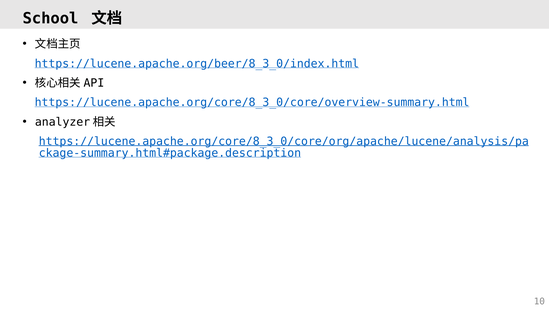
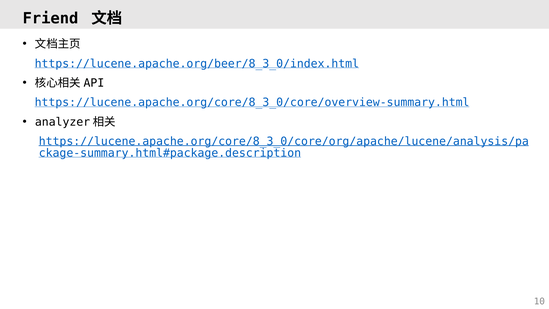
School: School -> Friend (50, 18)
